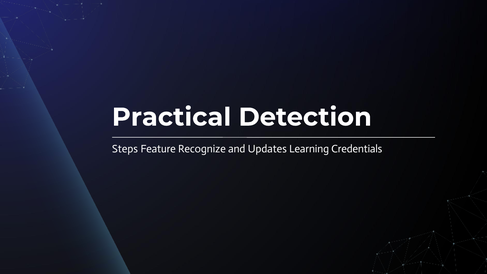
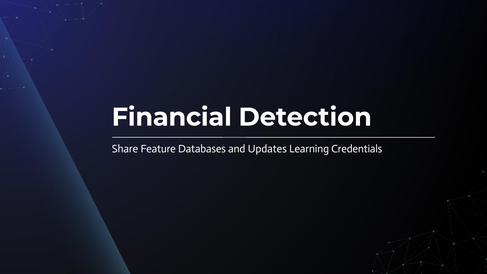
Practical: Practical -> Financial (172, 117)
Steps: Steps -> Share (125, 149)
Recognize: Recognize -> Databases (202, 149)
